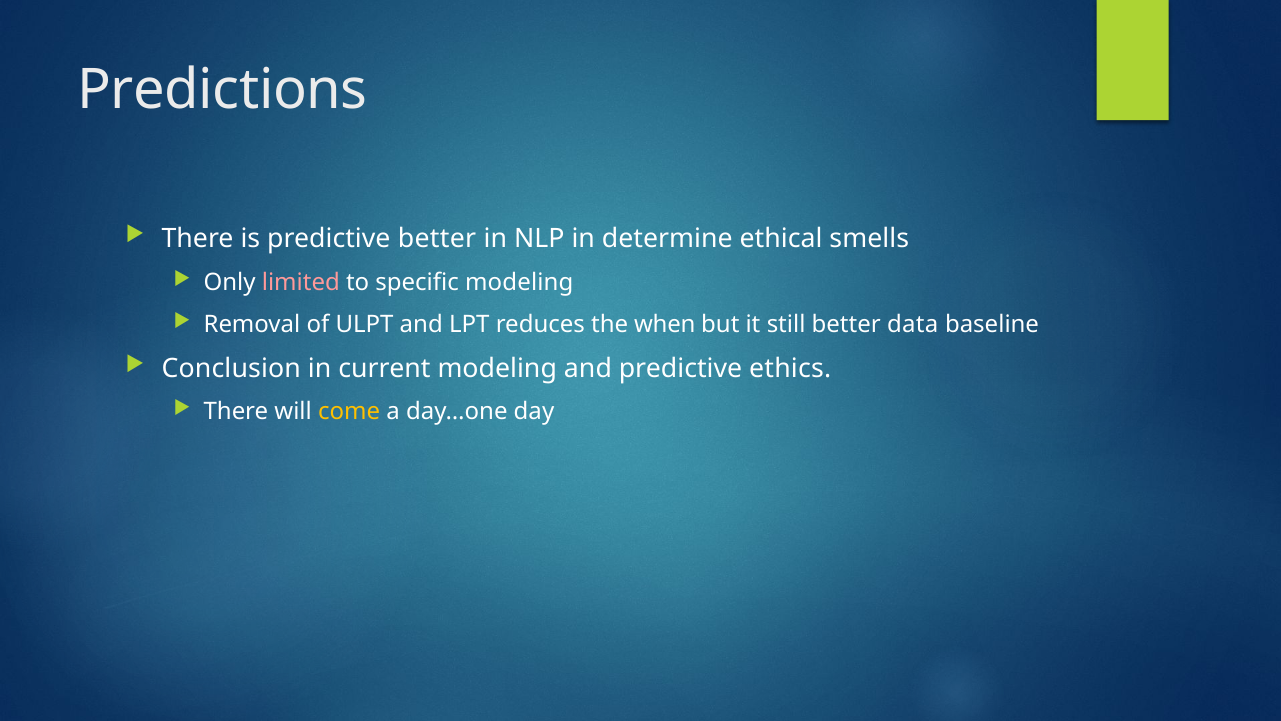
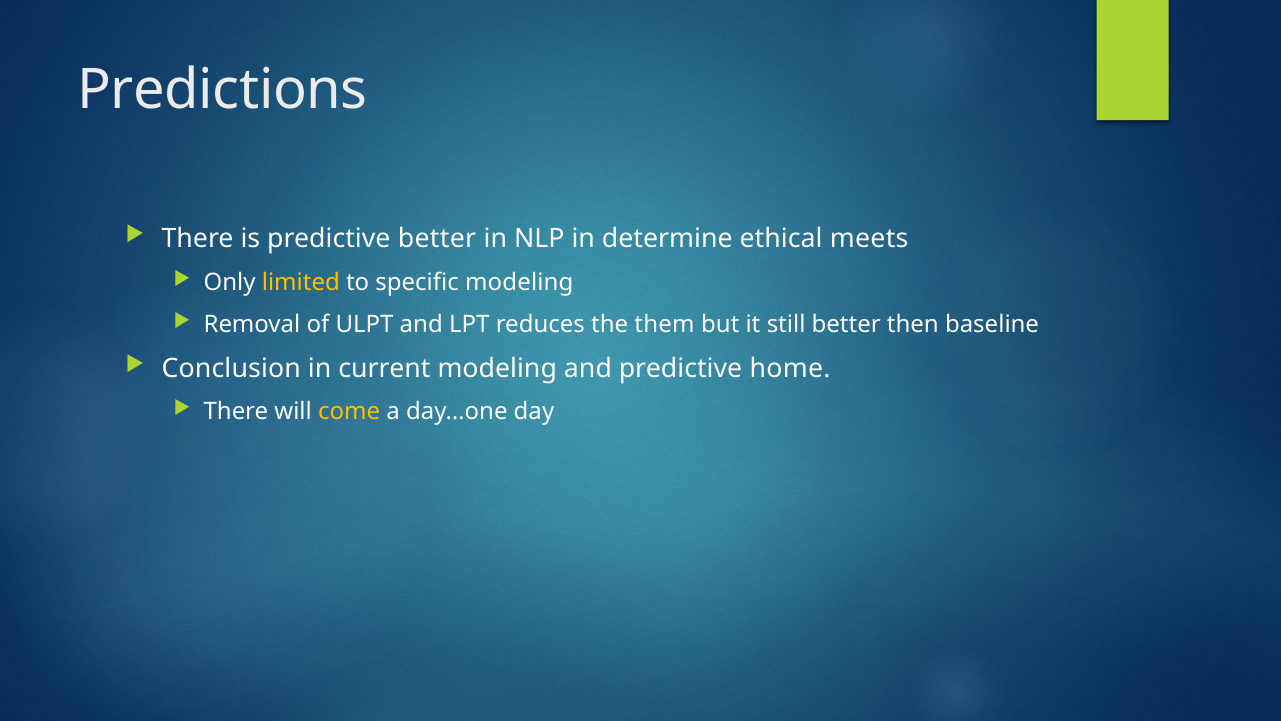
smells: smells -> meets (869, 238)
limited colour: pink -> yellow (301, 282)
when: when -> them (665, 324)
data: data -> then (913, 324)
ethics: ethics -> home (790, 368)
